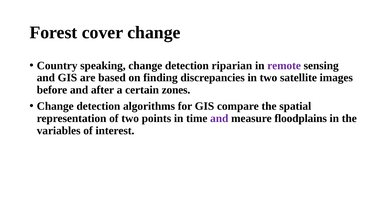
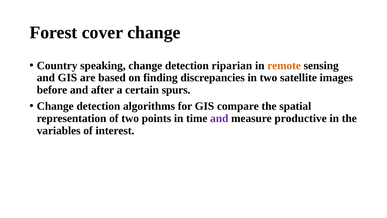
remote colour: purple -> orange (284, 65)
zones: zones -> spurs (176, 90)
floodplains: floodplains -> productive (301, 118)
